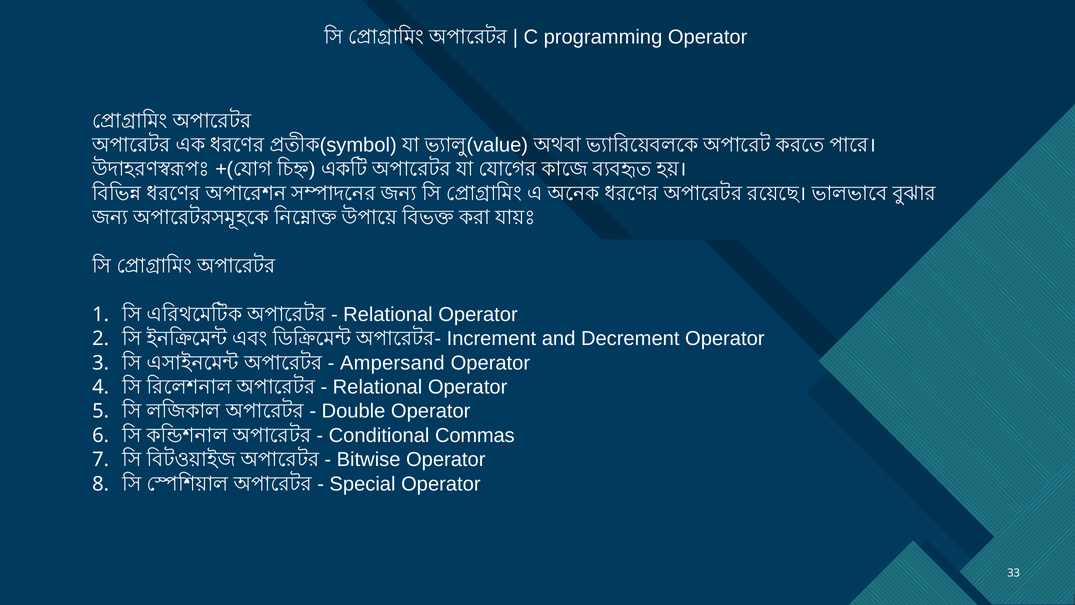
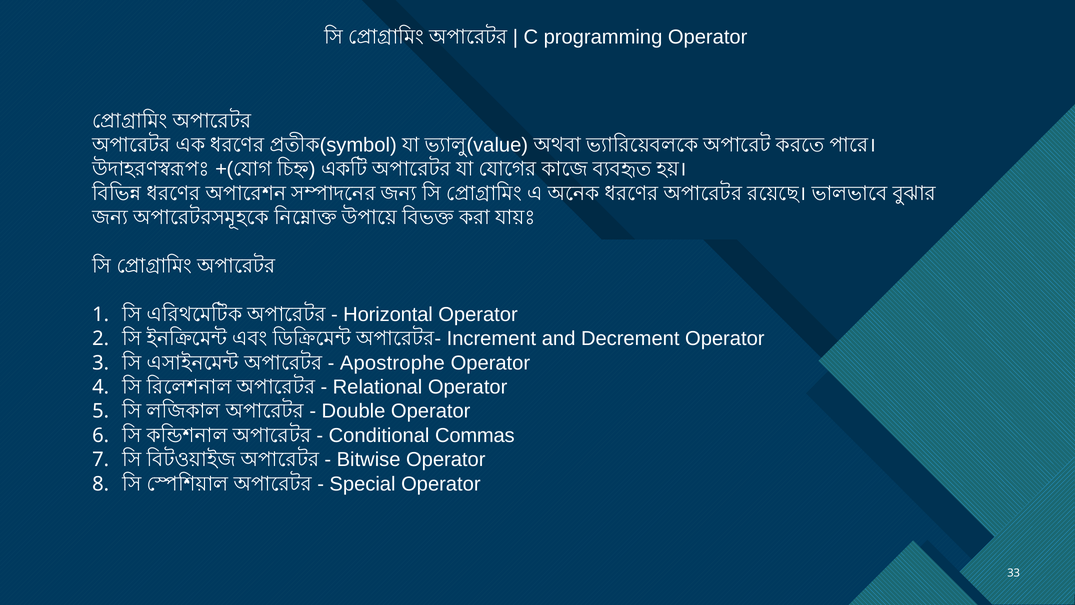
Relational: Relational -> Horizontal (388, 314)
Ampersand: Ampersand -> Apostrophe (392, 363)
